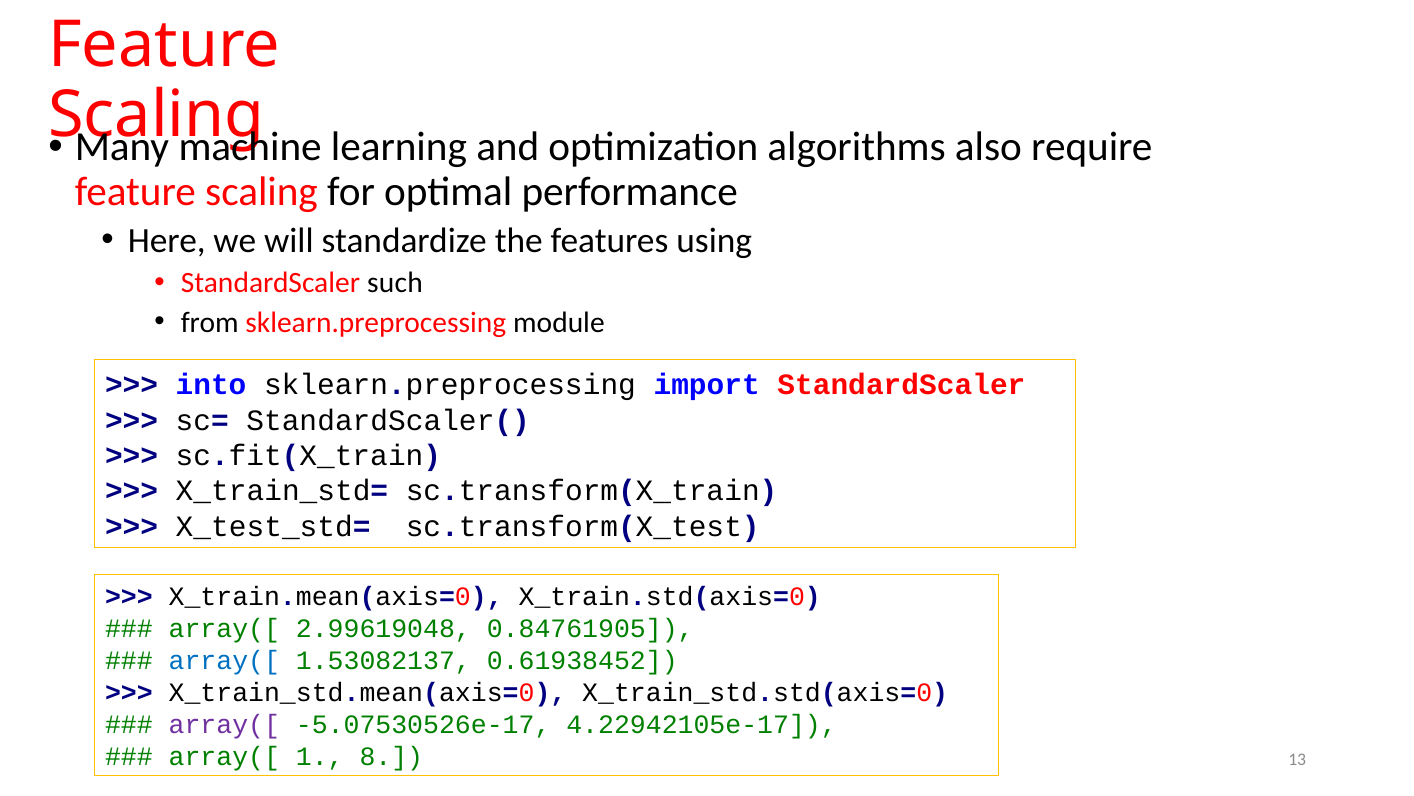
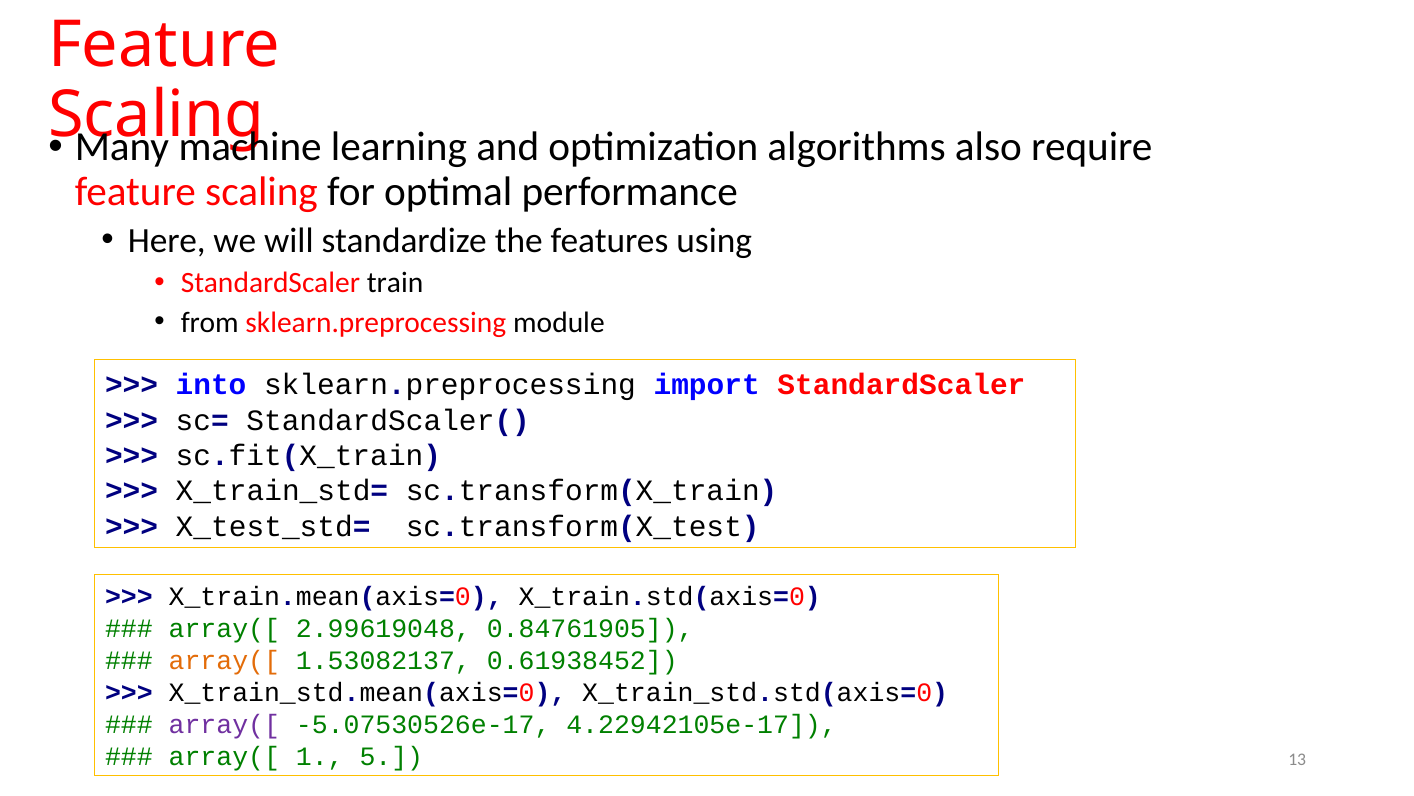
such: such -> train (395, 283)
array([ colour: blue -> orange (224, 660)
8: 8 -> 5 (391, 756)
